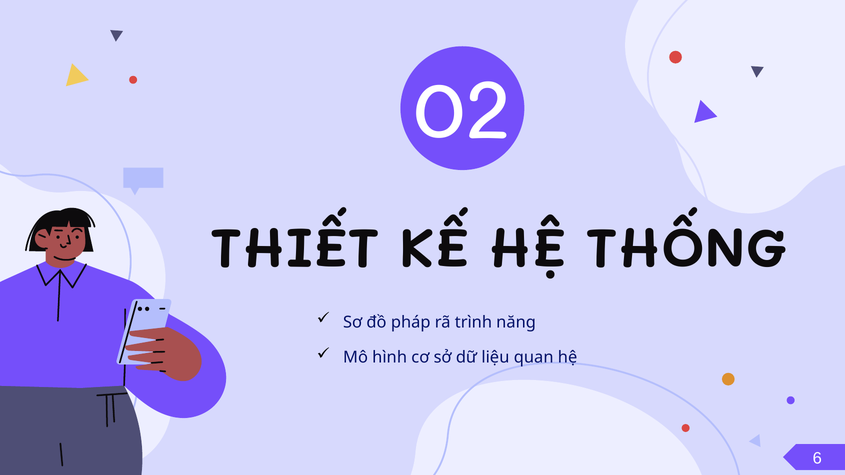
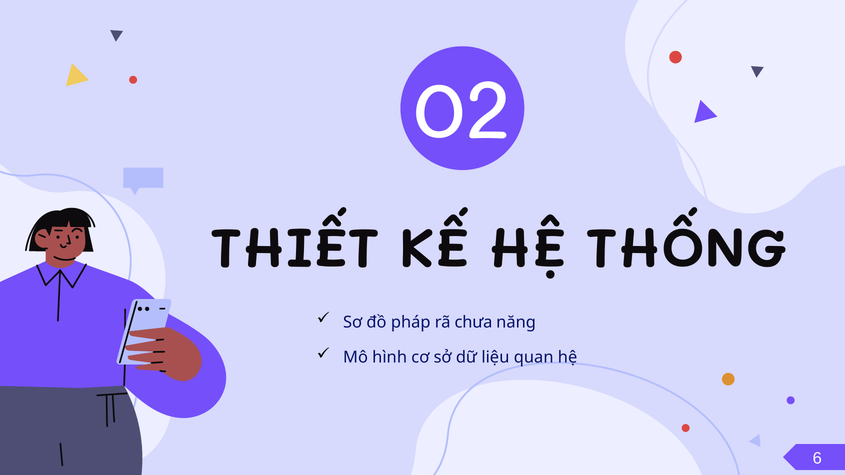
trình: trình -> chưa (474, 322)
